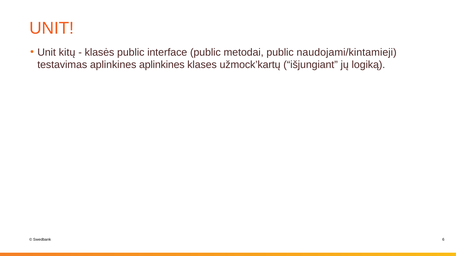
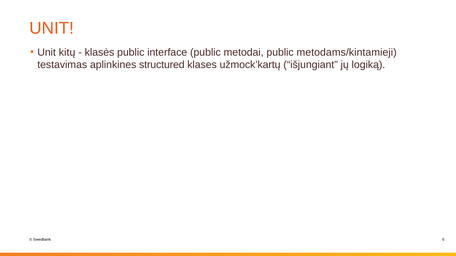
naudojami/kintamieji: naudojami/kintamieji -> metodams/kintamieji (347, 52)
aplinkines aplinkines: aplinkines -> structured (162, 65)
